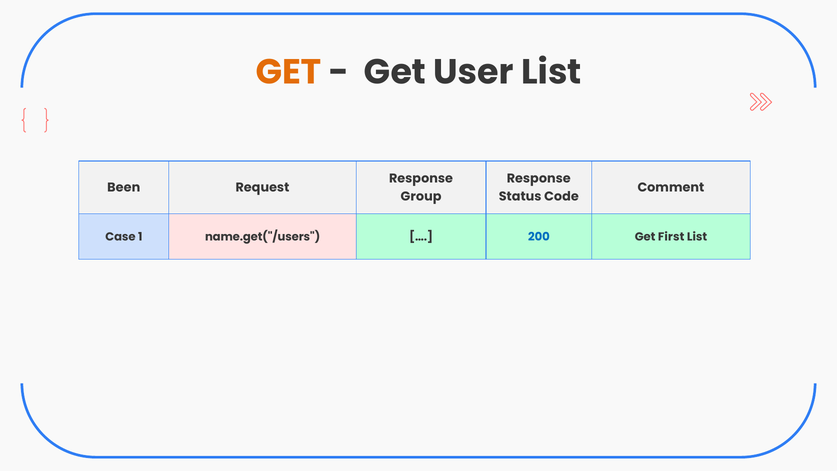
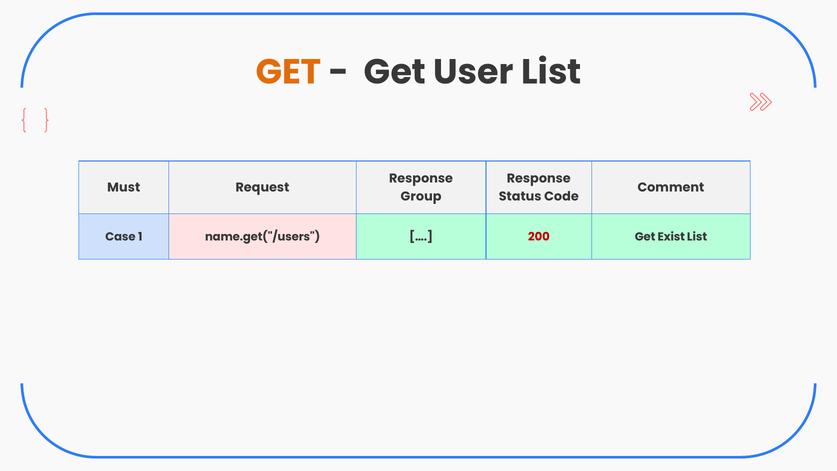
Been: Been -> Must (124, 188)
200 colour: blue -> red (539, 237)
First: First -> Exist (671, 237)
